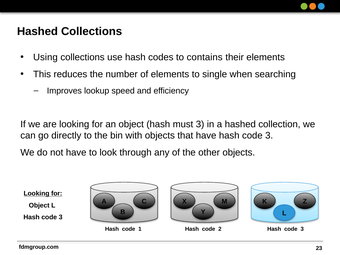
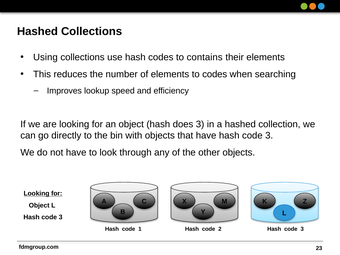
to single: single -> codes (215, 74)
must: must -> does (183, 124)
